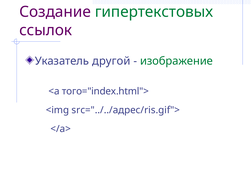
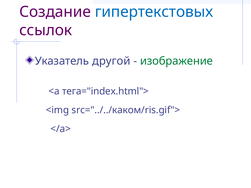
гипертекстовых colour: green -> blue (154, 12)
того="index.html">: того="index.html"> -> тега="index.html"> (105, 91)
src="../../адрес/ris.gif">: src="../../адрес/ris.gif"> -> src="../../каком/ris.gif"> (126, 110)
